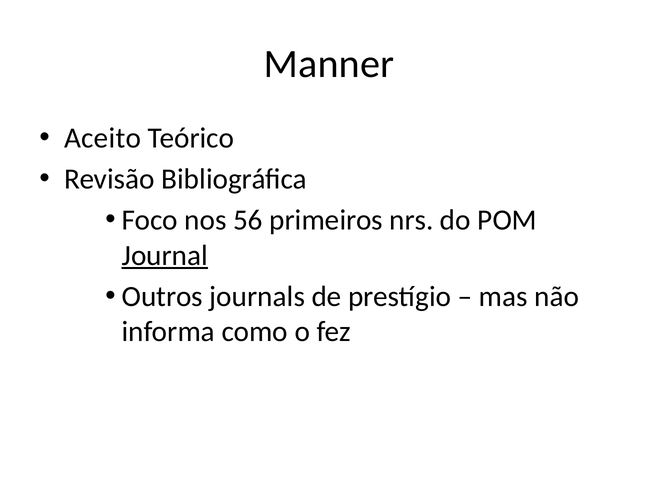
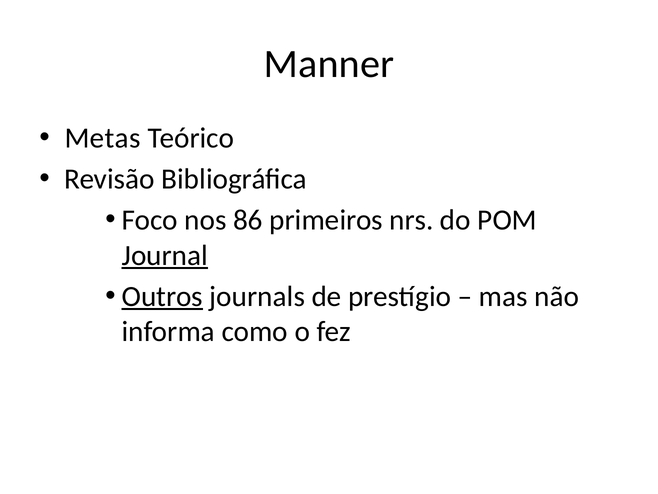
Aceito: Aceito -> Metas (103, 138)
56: 56 -> 86 (248, 220)
Outros underline: none -> present (162, 296)
